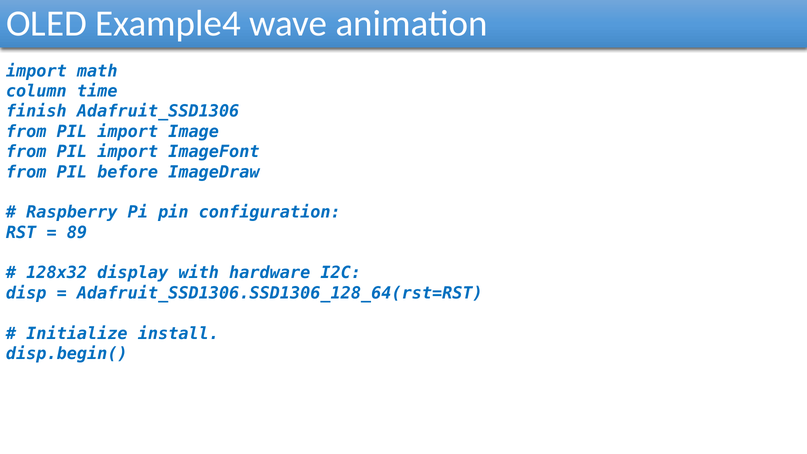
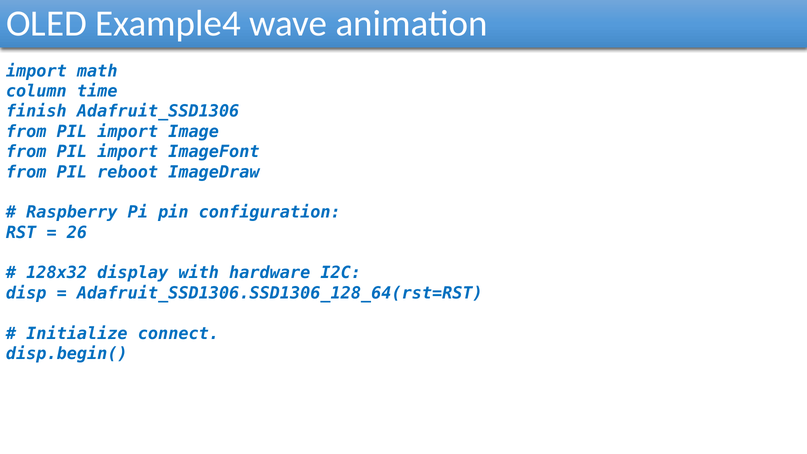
before: before -> reboot (128, 172)
89: 89 -> 26 (77, 232)
install: install -> connect (178, 333)
